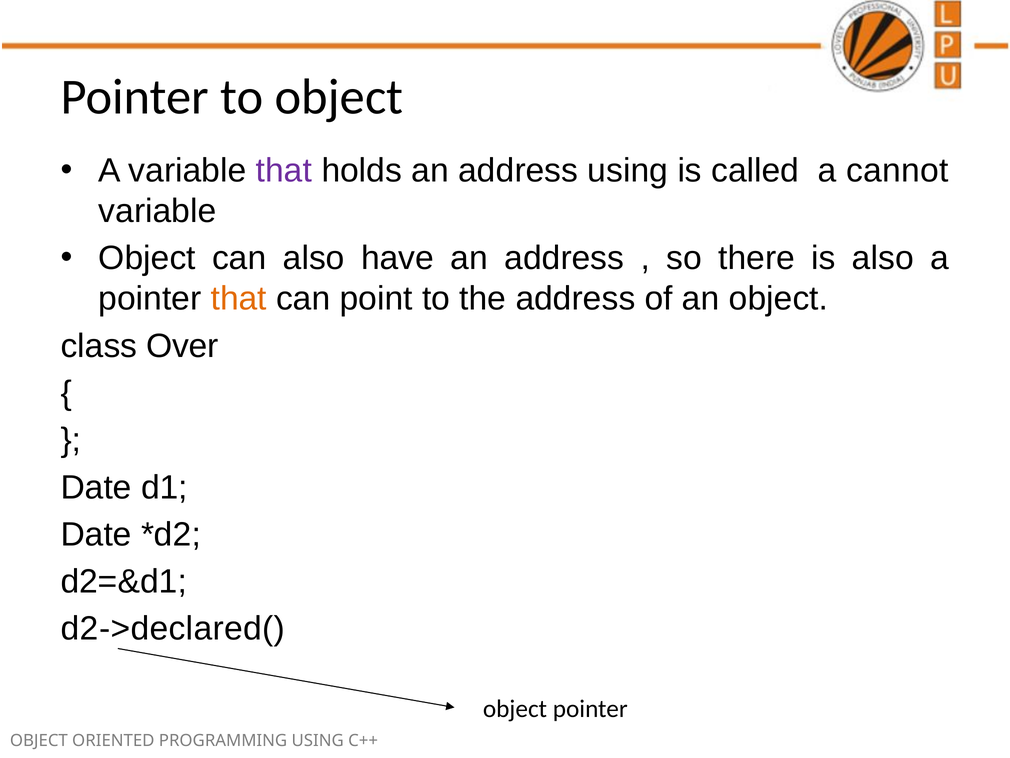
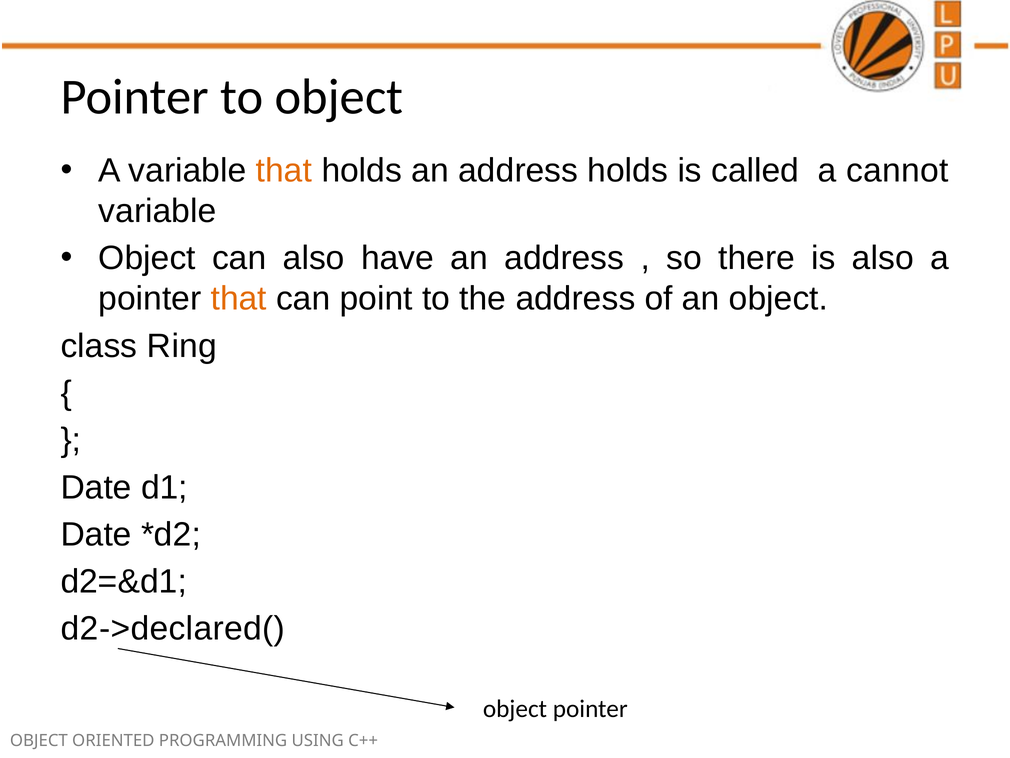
that colour: purple -> orange (284, 171)
address using: using -> holds (628, 171)
Over: Over -> Ring (182, 346)
